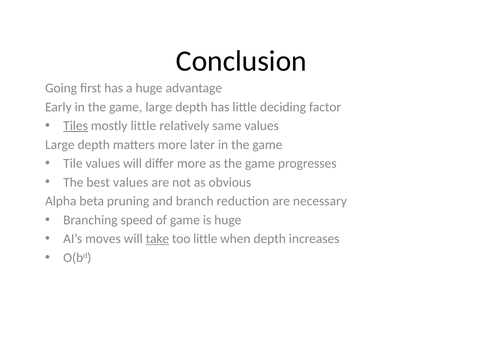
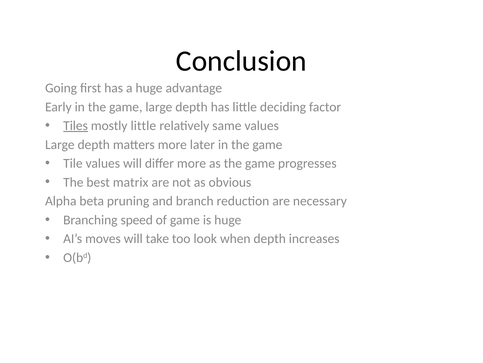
best values: values -> matrix (131, 182)
take underline: present -> none (157, 238)
too little: little -> look (205, 238)
